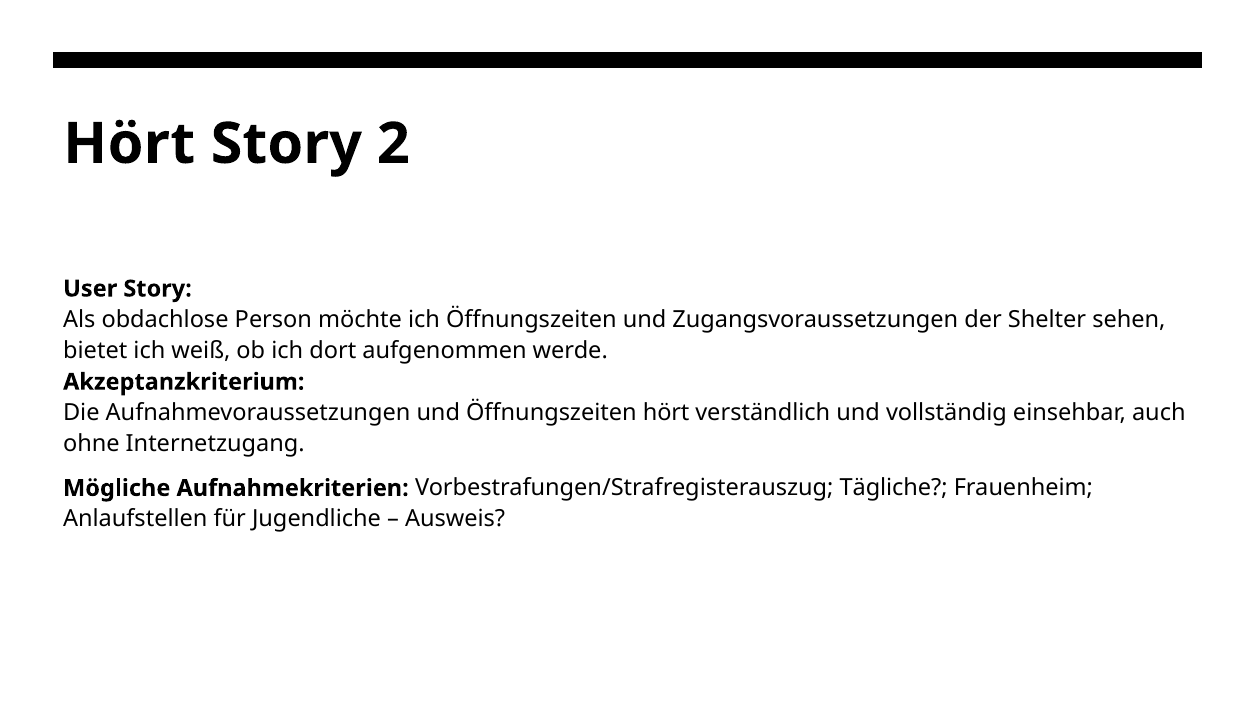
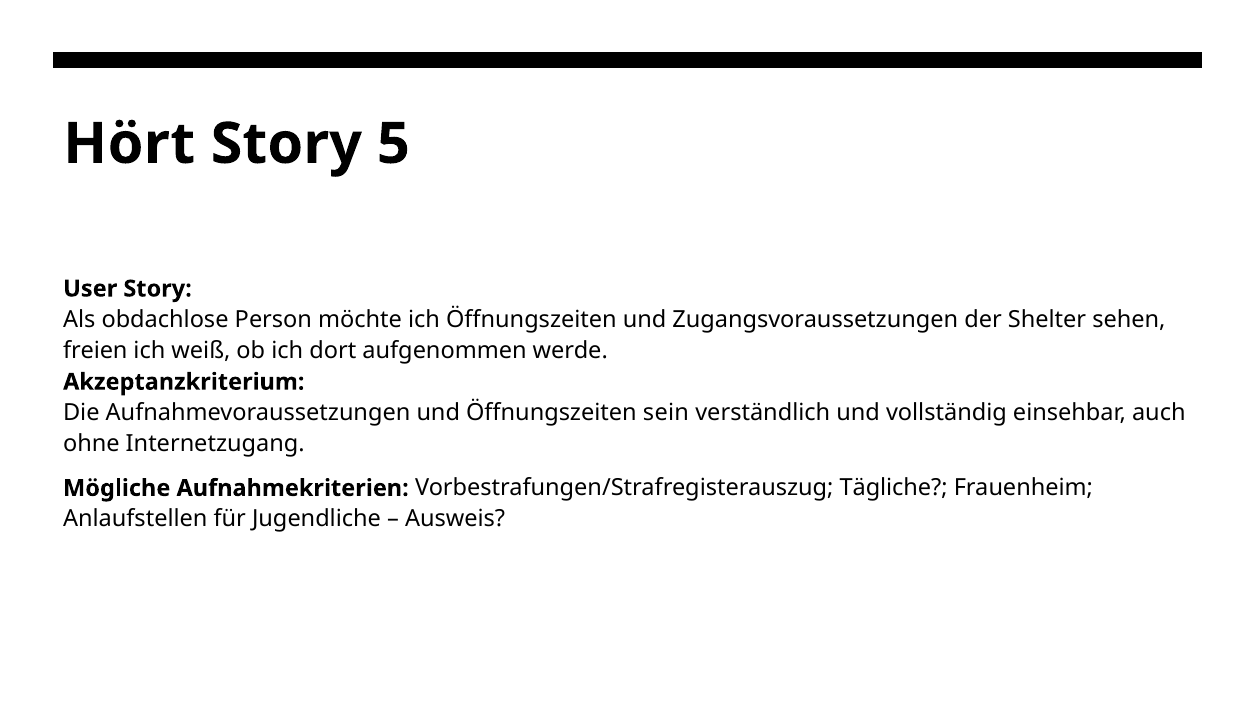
2: 2 -> 5 (393, 144)
bietet: bietet -> freien (95, 351)
Öffnungszeiten hört: hört -> sein (666, 413)
